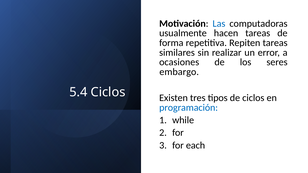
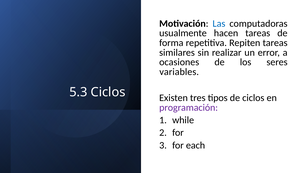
embargo: embargo -> variables (179, 72)
5.4: 5.4 -> 5.3 (78, 92)
programación colour: blue -> purple (189, 108)
